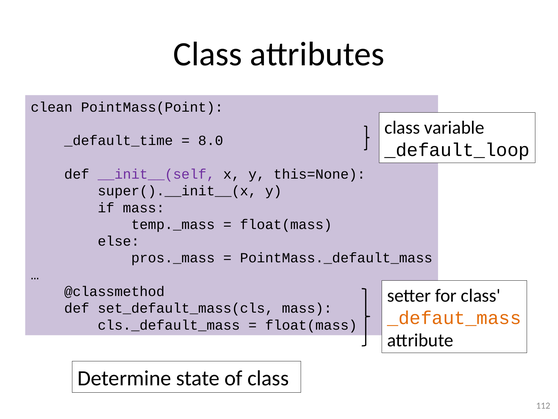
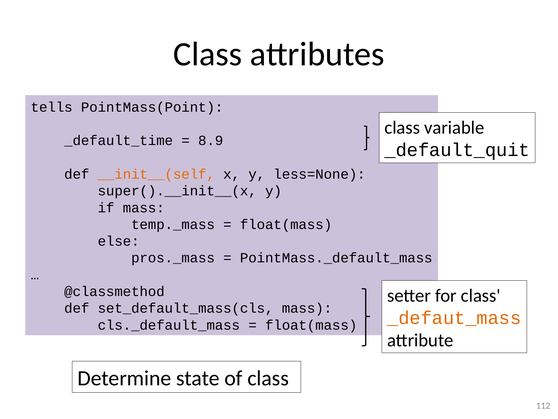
clean: clean -> tells (52, 107)
8.0: 8.0 -> 8.9 (211, 141)
_default_loop: _default_loop -> _default_quit (457, 150)
__init__(self colour: purple -> orange (156, 174)
this=None: this=None -> less=None (319, 174)
